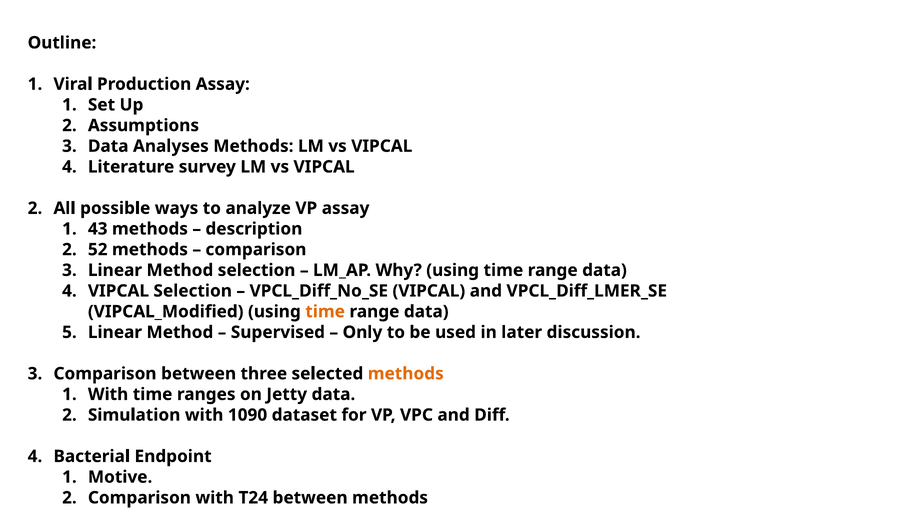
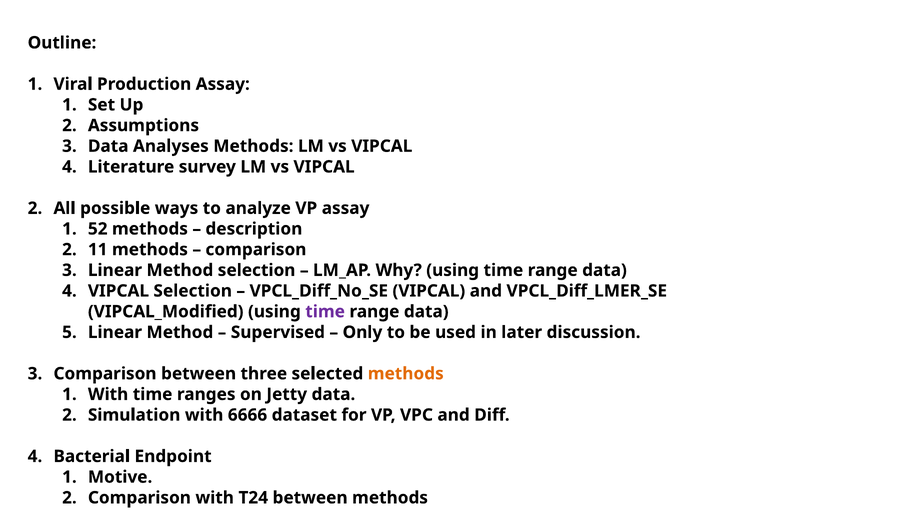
43: 43 -> 52 (98, 229)
52: 52 -> 11 (98, 249)
time colour: orange -> purple (325, 311)
1090: 1090 -> 6666 (248, 414)
